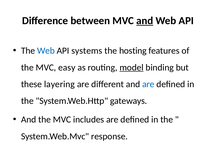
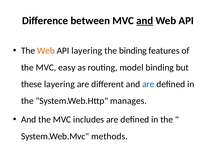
Web colour: blue -> orange (46, 51)
API systems: systems -> layering (87, 51)
the hosting: hosting -> binding (133, 51)
model underline: present -> none (132, 67)
gateways: gateways -> manages (128, 101)
response: response -> methods (109, 136)
